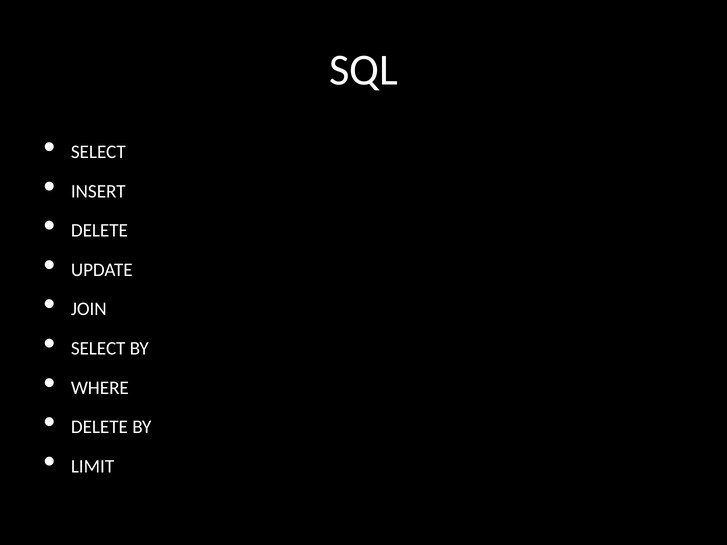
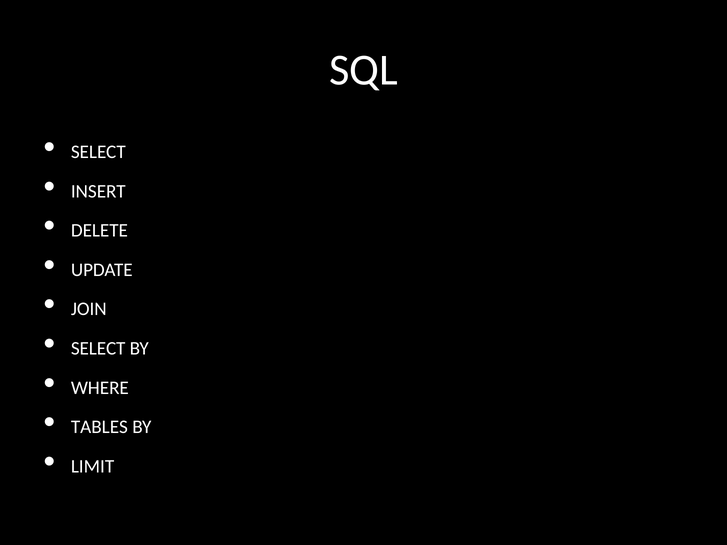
DELETE: DELETE -> TABLES (99, 427)
